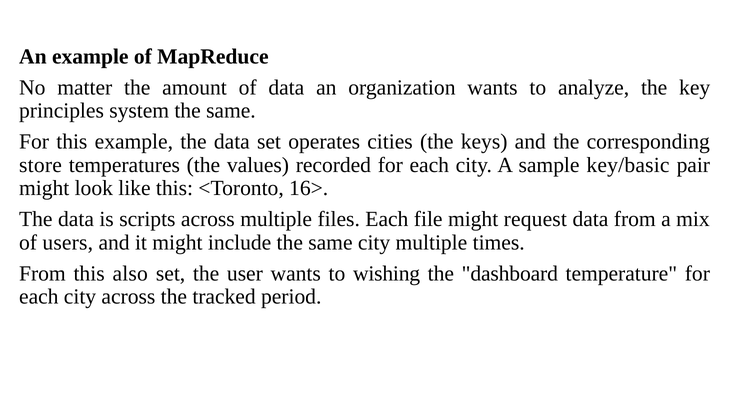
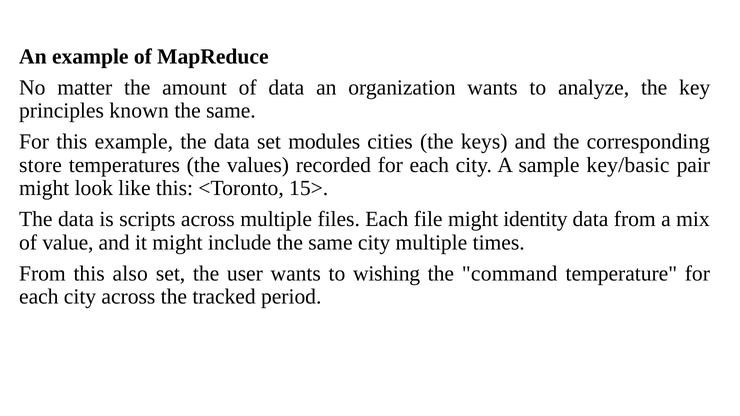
system: system -> known (139, 111)
operates: operates -> modules (324, 142)
16>: 16> -> 15> (309, 188)
request: request -> identity (535, 219)
users: users -> value (68, 243)
dashboard: dashboard -> command (510, 274)
